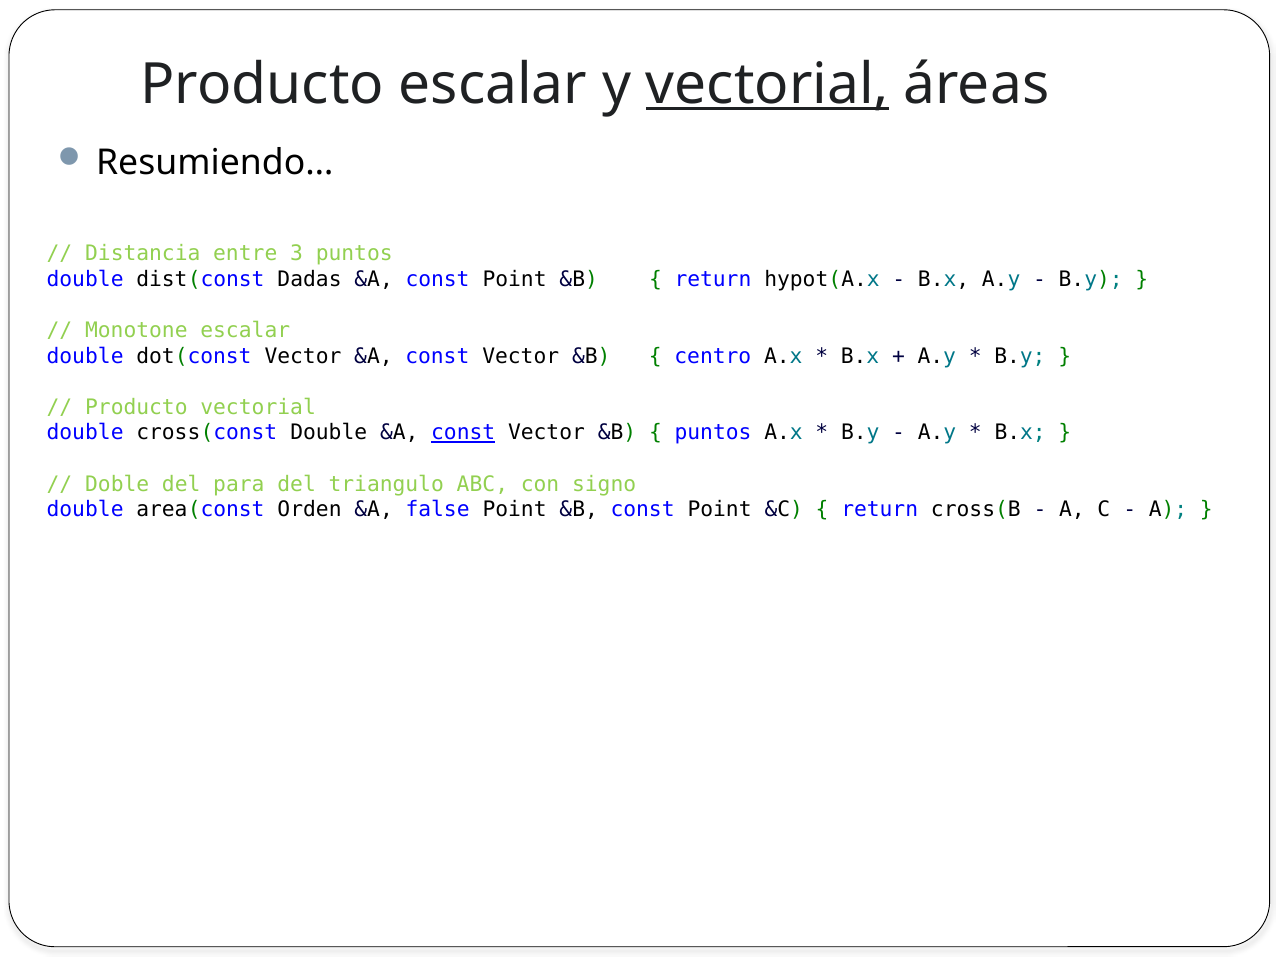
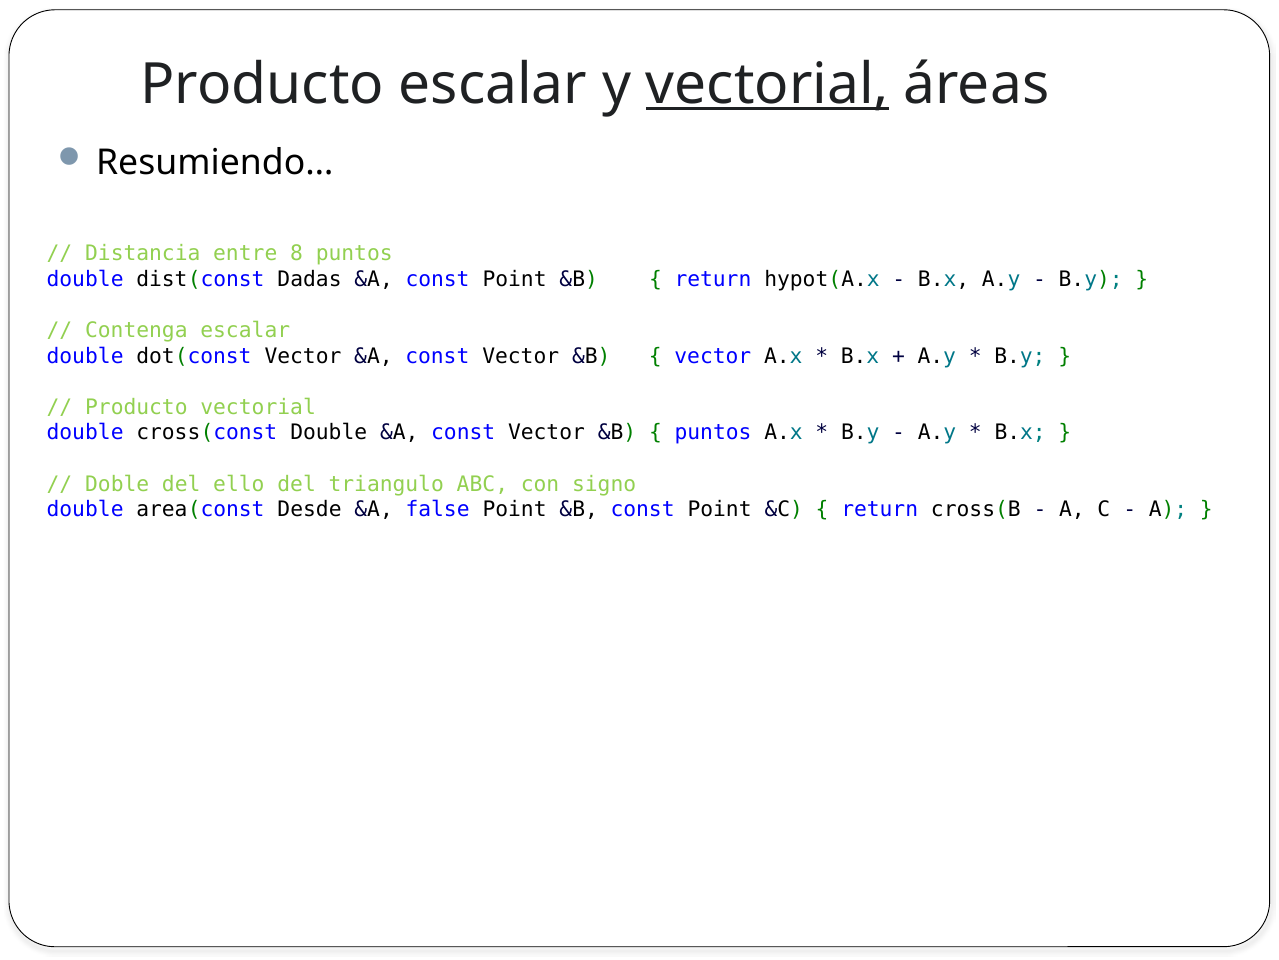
3: 3 -> 8 (296, 253)
Monotone: Monotone -> Contenga (136, 330)
centro: centro -> vector (713, 356)
const underline: present -> none (463, 433)
para: para -> ello (239, 484)
Orden: Orden -> Desde (310, 509)
